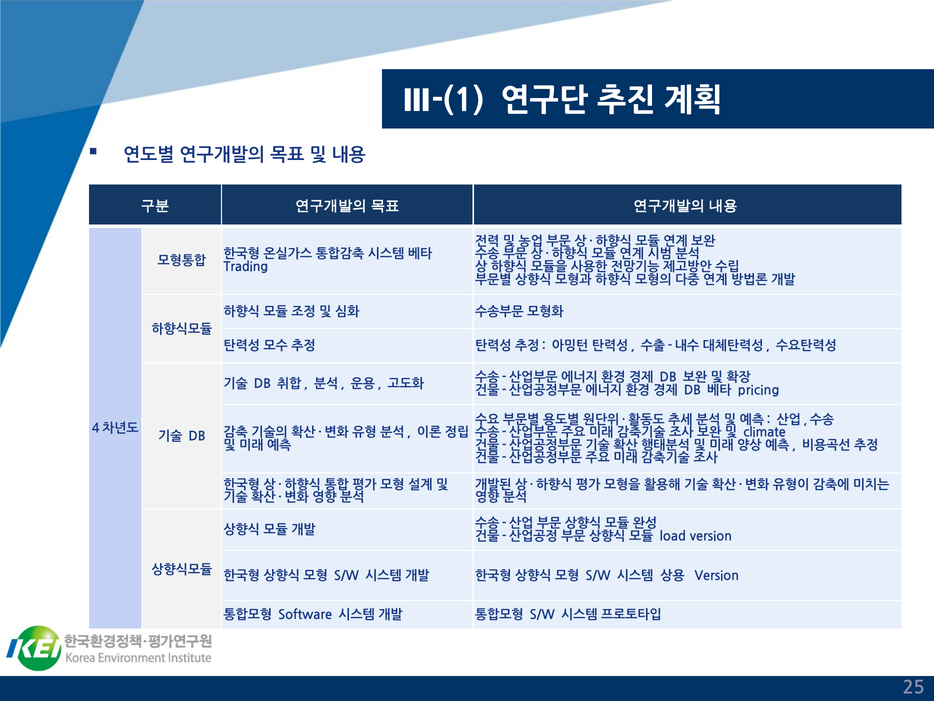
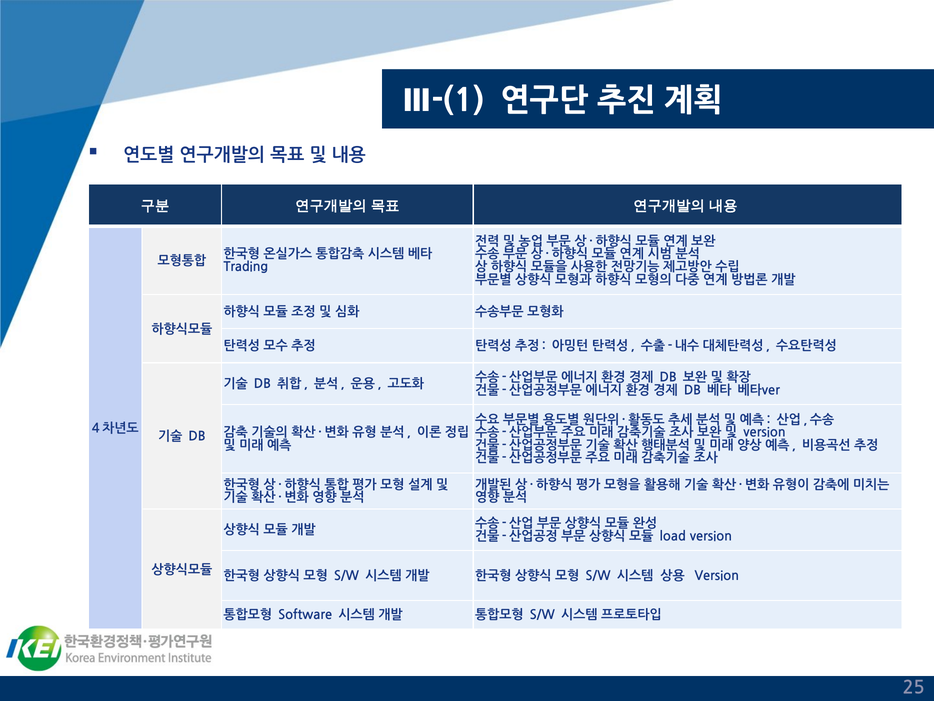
pricing: pricing -> 베타ver (759, 390)
climate: climate -> version (764, 432)
